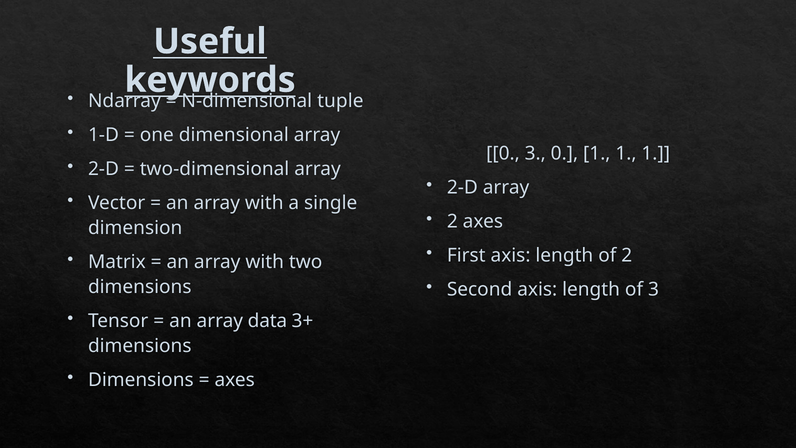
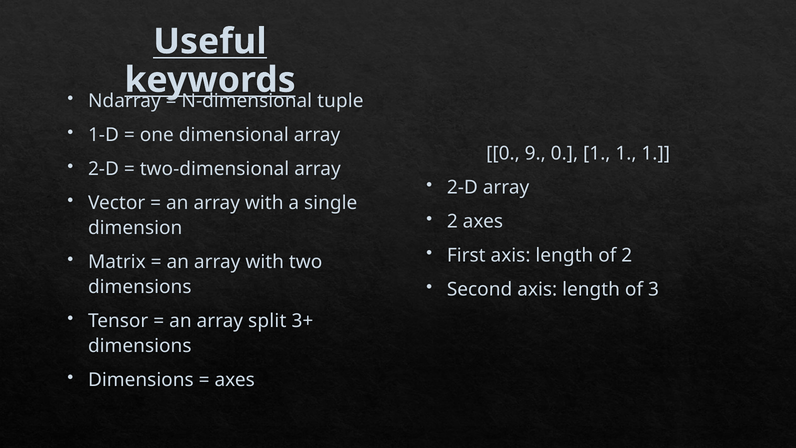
0 3: 3 -> 9 (535, 154)
data: data -> split (267, 321)
